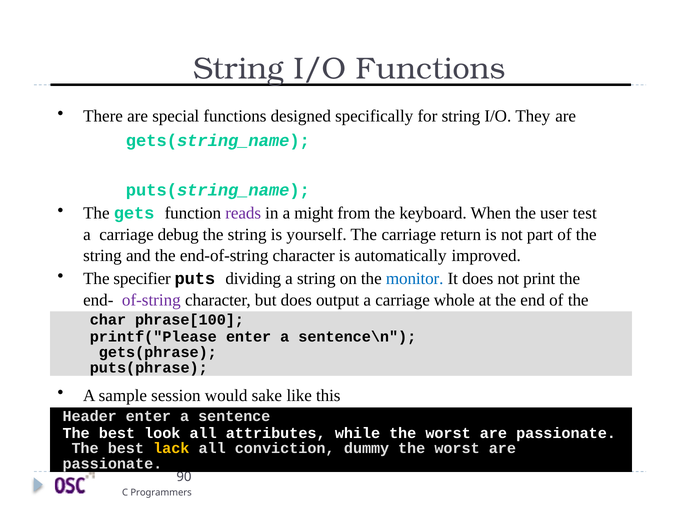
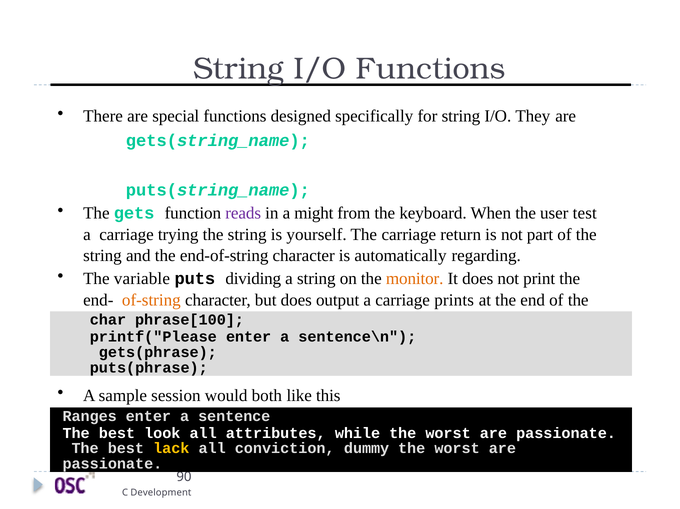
debug: debug -> trying (178, 235)
improved: improved -> regarding (486, 256)
specifier: specifier -> variable (142, 279)
monitor colour: blue -> orange (415, 279)
of-string colour: purple -> orange (151, 300)
whole: whole -> prints (454, 300)
sake: sake -> both (267, 396)
Header: Header -> Ranges (90, 416)
Programmers: Programmers -> Development (161, 493)
